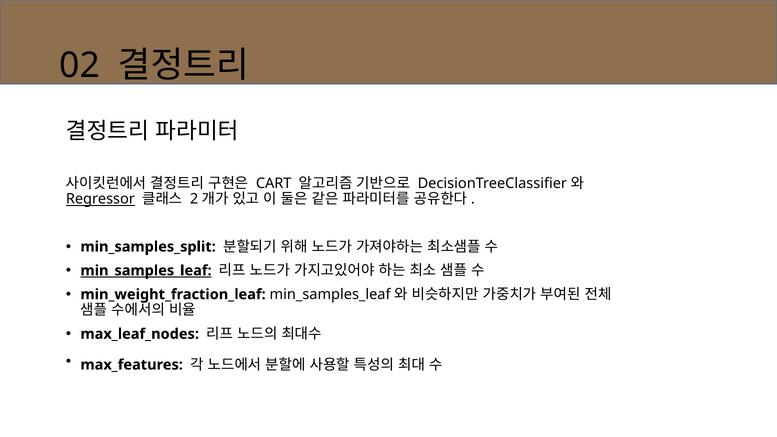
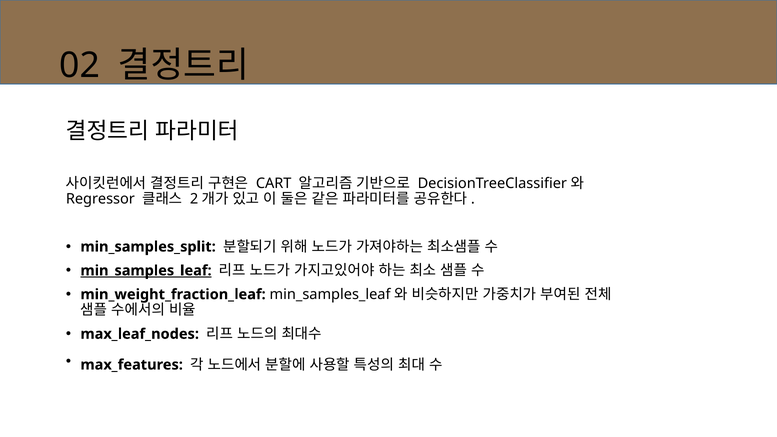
Regressor underline: present -> none (100, 199)
